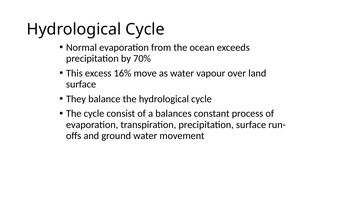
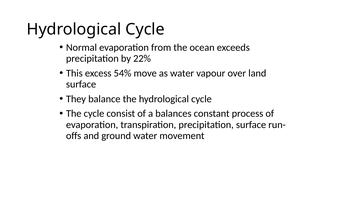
70%: 70% -> 22% (142, 58)
16%: 16% -> 54% (123, 73)
